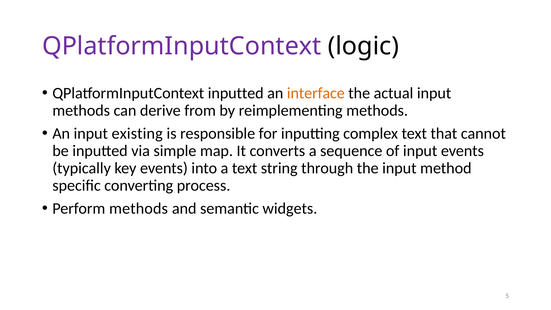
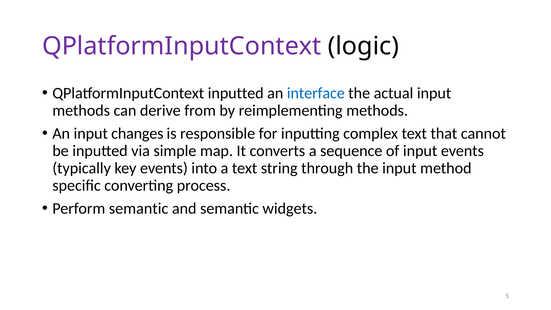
interface colour: orange -> blue (316, 93)
existing: existing -> changes (137, 134)
Perform methods: methods -> semantic (139, 209)
